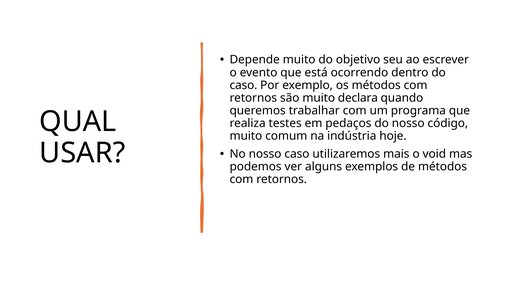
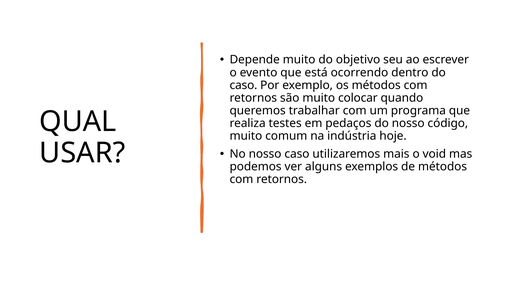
declara: declara -> colocar (358, 98)
